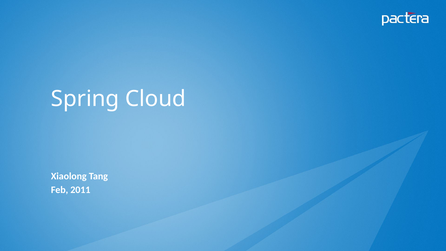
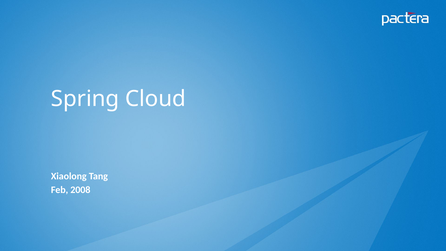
2011: 2011 -> 2008 (80, 190)
